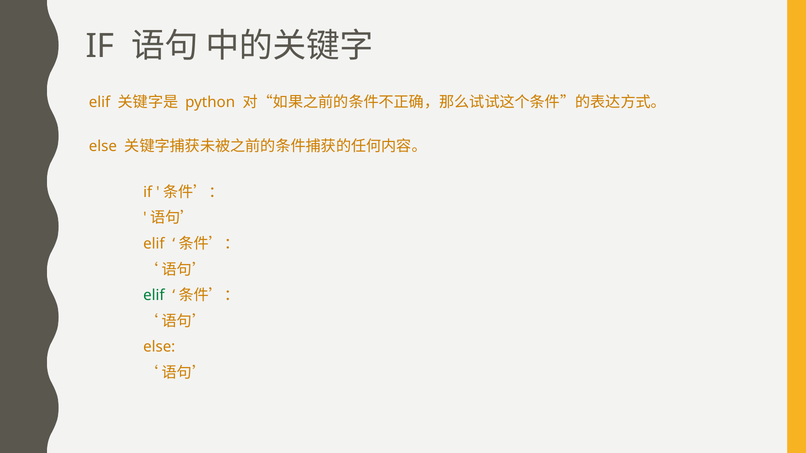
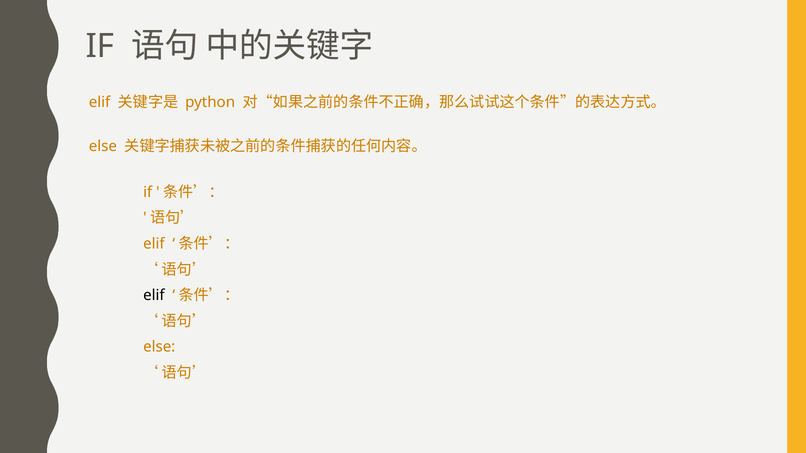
elif colour: green -> black (154, 296)
